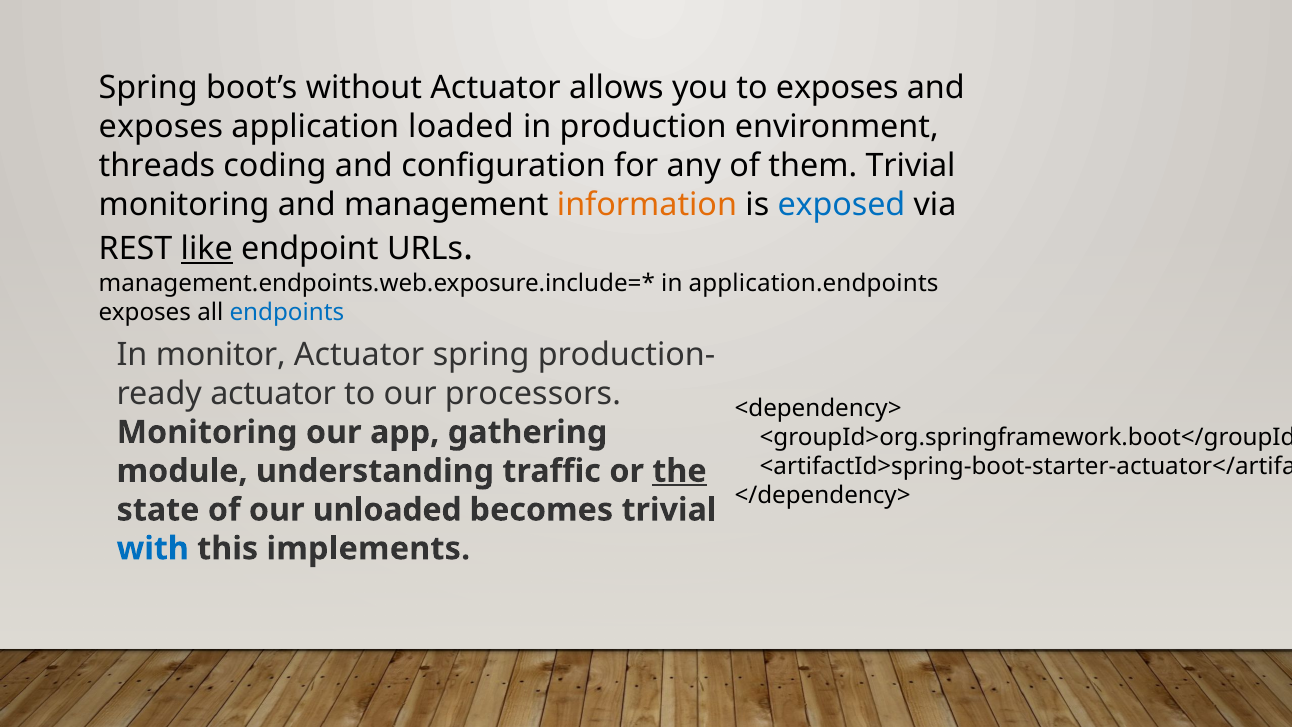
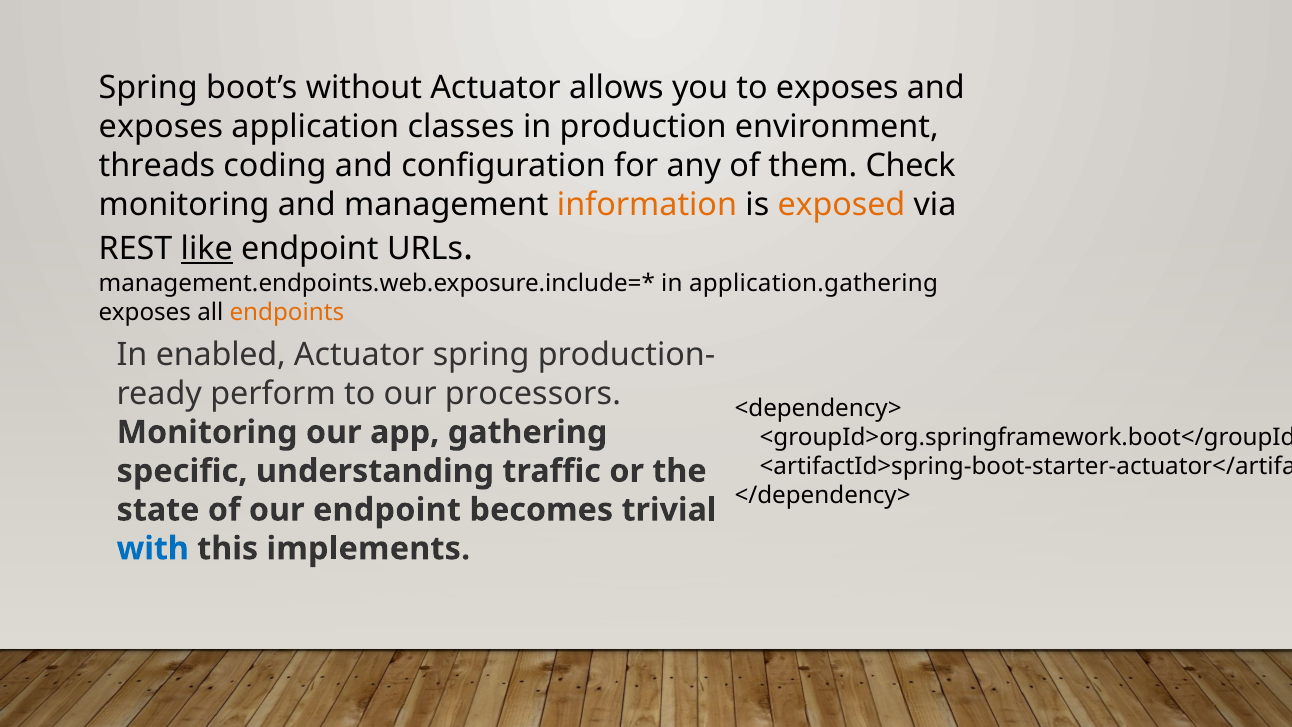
loaded: loaded -> classes (461, 127)
them Trivial: Trivial -> Check (911, 166)
exposed colour: blue -> orange (841, 204)
application.endpoints: application.endpoints -> application.gathering (814, 283)
endpoints colour: blue -> orange (287, 312)
monitor: monitor -> enabled (221, 355)
actuator: actuator -> perform (273, 393)
module: module -> specific (182, 471)
the underline: present -> none (679, 471)
our unloaded: unloaded -> endpoint (387, 510)
